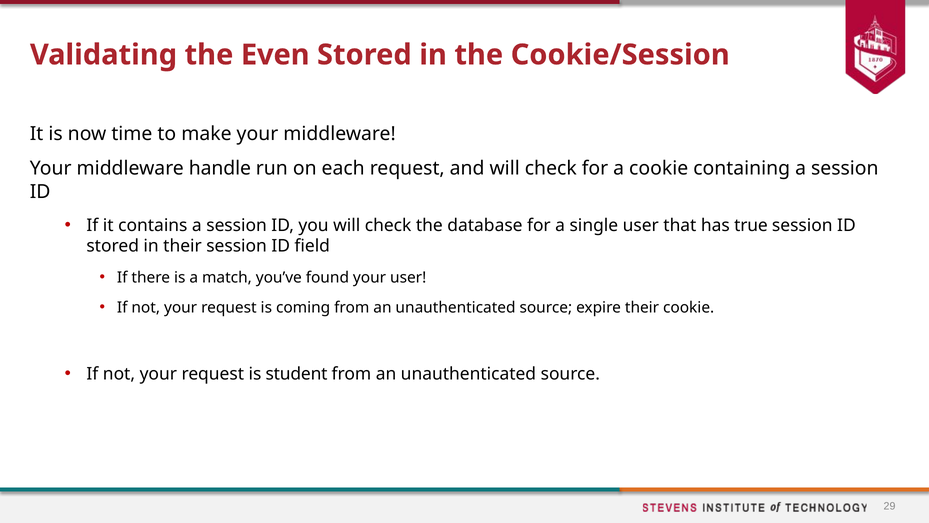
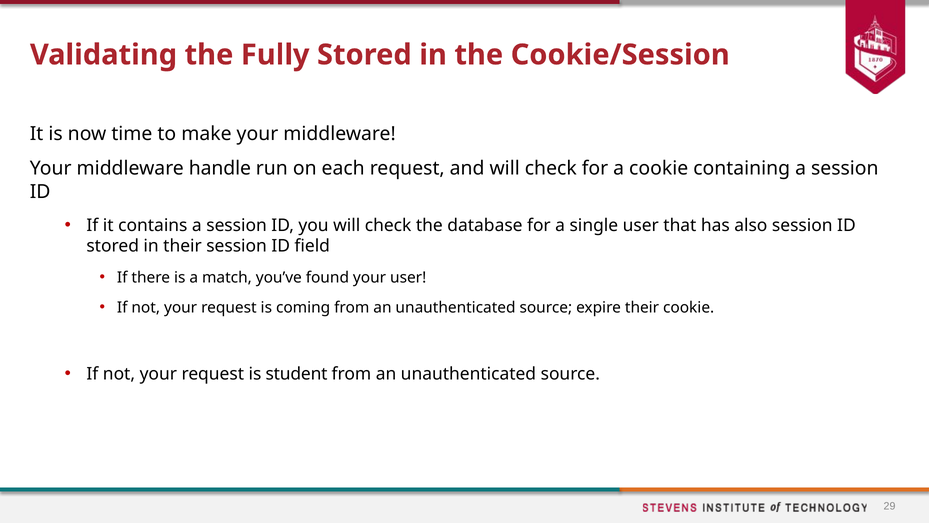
Even: Even -> Fully (275, 55)
true: true -> also (751, 225)
